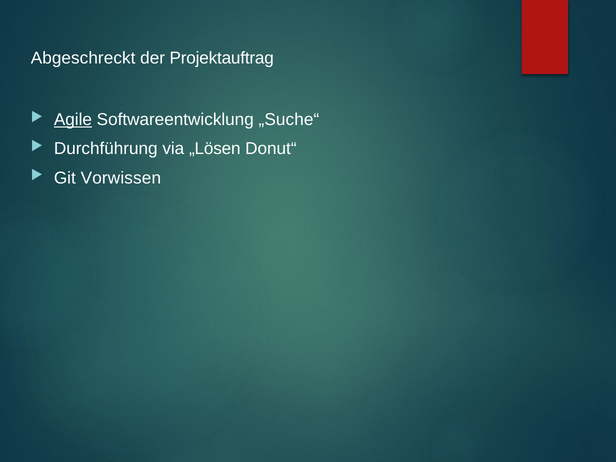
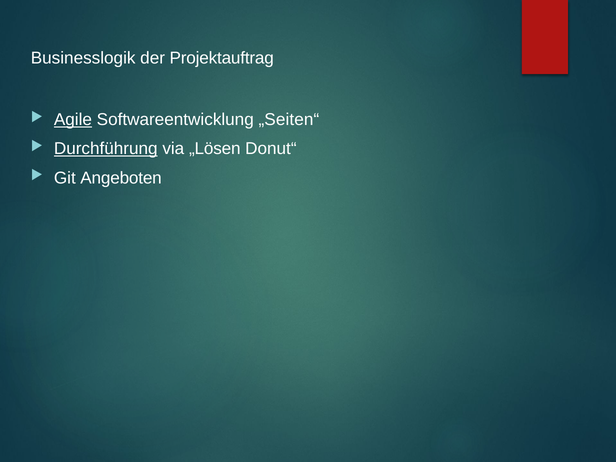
Abgeschreckt: Abgeschreckt -> Businesslogik (83, 58)
„Suche“: „Suche“ -> „Seiten“ (289, 120)
Durchführung underline: none -> present (106, 149)
Vorwissen: Vorwissen -> Angeboten (121, 178)
